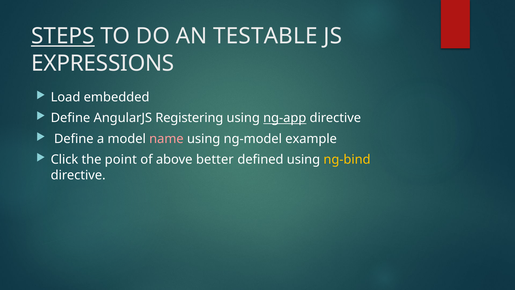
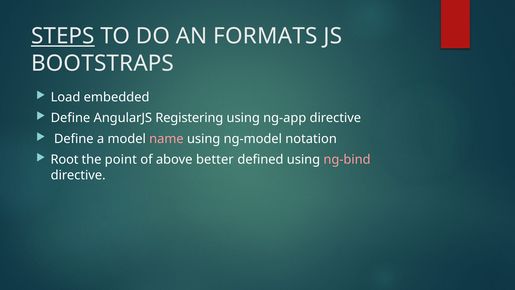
TESTABLE: TESTABLE -> FORMATS (265, 36)
EXPRESSIONS: EXPRESSIONS -> BOOTSTRAPS (103, 63)
ng-app underline: present -> none (285, 118)
example: example -> notation (311, 139)
Click: Click -> Root (65, 160)
ng-bind colour: yellow -> pink (347, 160)
